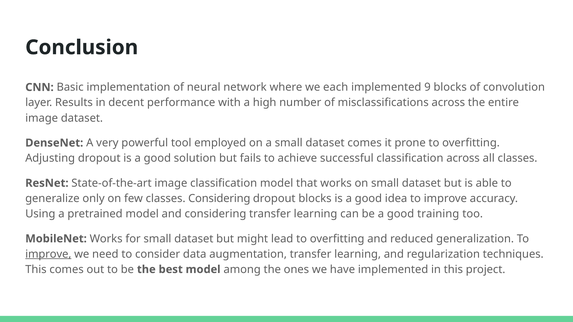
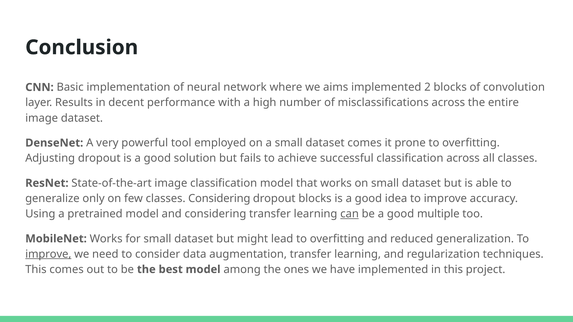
each: each -> aims (336, 87)
9: 9 -> 2 (427, 87)
can underline: none -> present (350, 214)
training: training -> multiple (438, 214)
